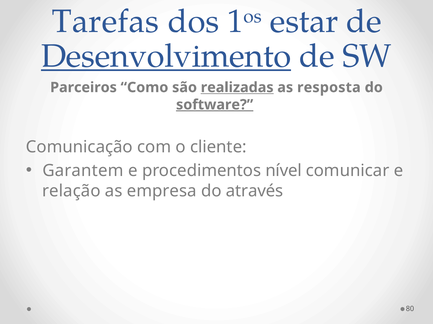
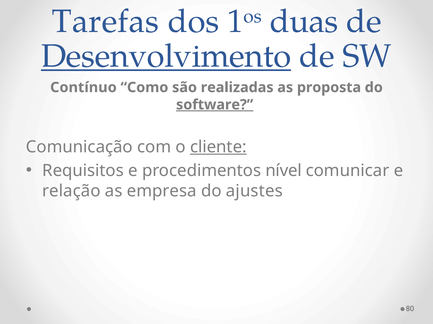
estar: estar -> duas (304, 22)
Parceiros: Parceiros -> Contínuo (83, 88)
realizadas underline: present -> none (237, 88)
resposta: resposta -> proposta (329, 88)
cliente underline: none -> present (218, 147)
Garantem: Garantem -> Requisitos (83, 171)
através: através -> ajustes (254, 191)
